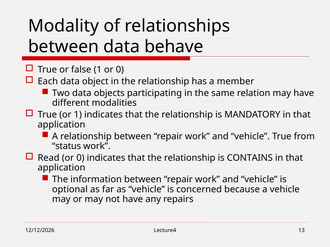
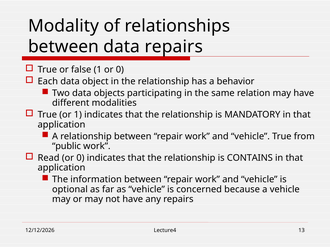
data behave: behave -> repairs (174, 47)
member: member -> behavior (236, 82)
status: status -> public (67, 146)
